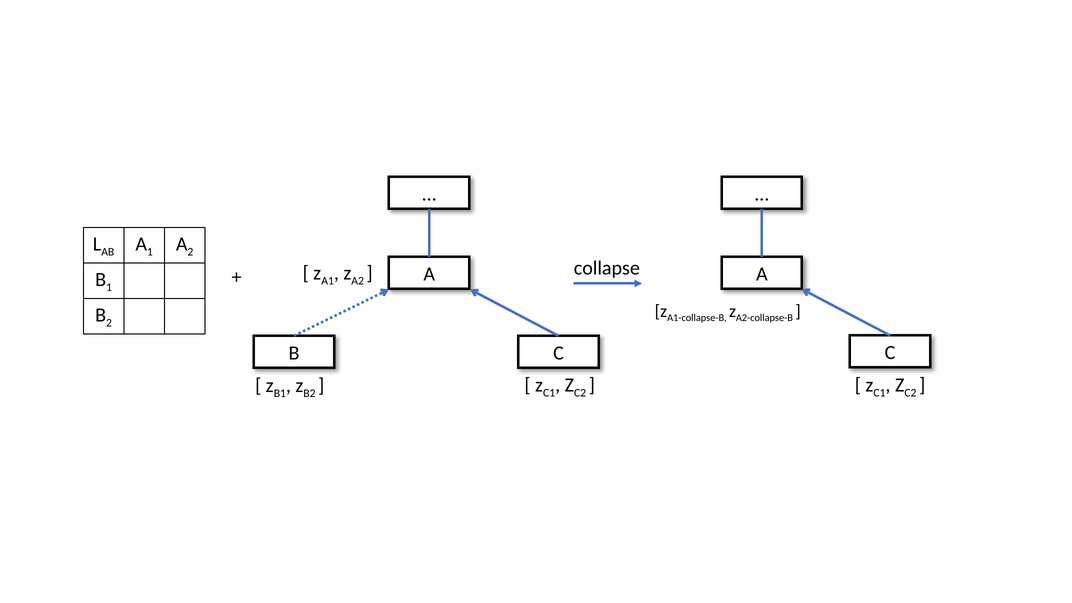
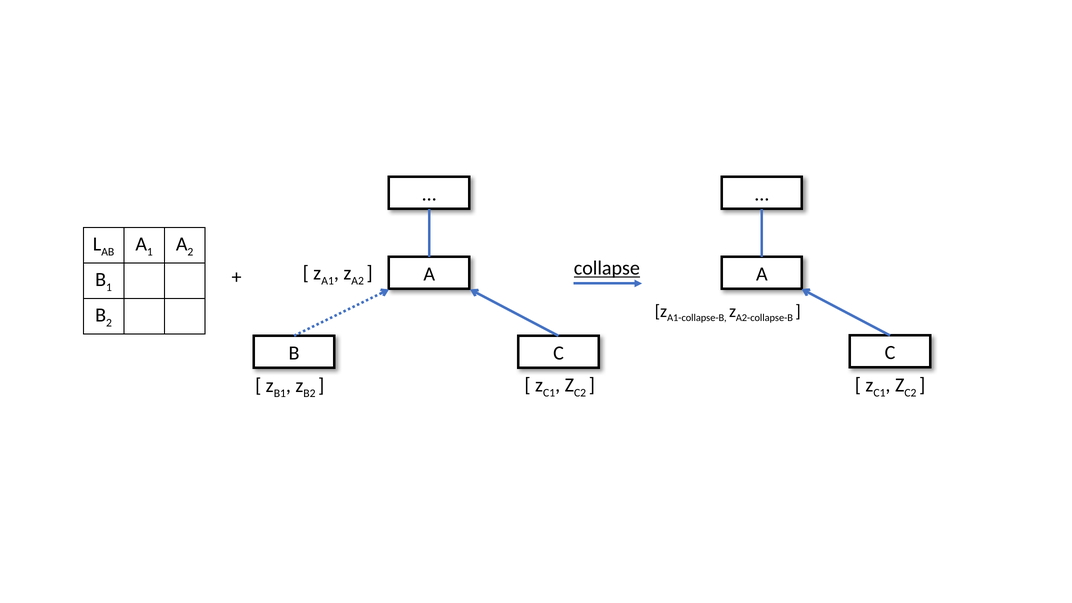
collapse underline: none -> present (607, 268)
